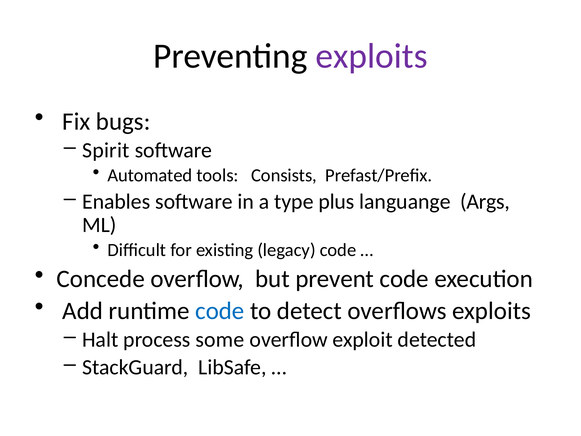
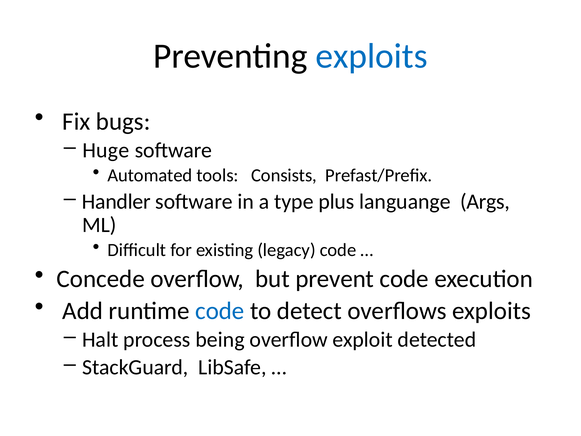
exploits colour: purple -> blue (372, 56)
Spirit: Spirit -> Huge (106, 150)
Enables: Enables -> Handler (116, 201)
some: some -> being (220, 340)
